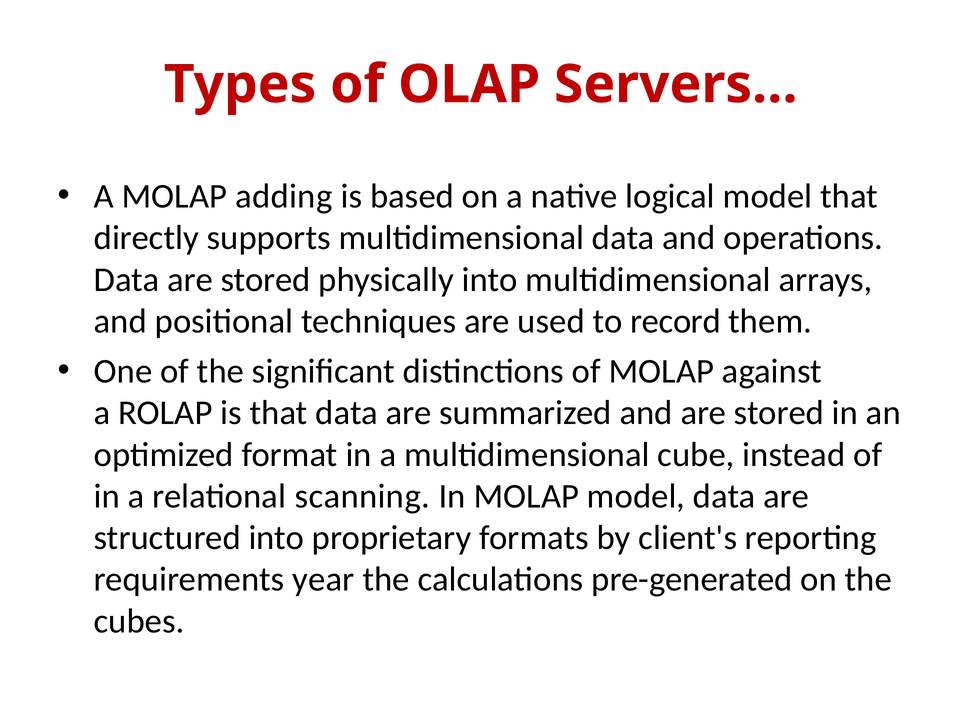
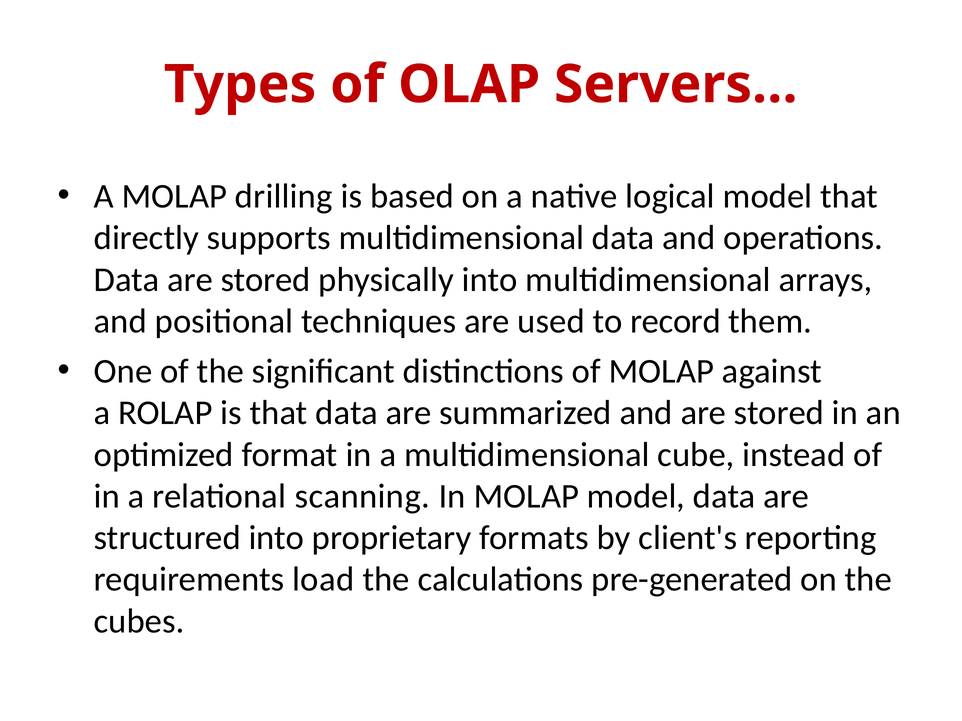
adding: adding -> drilling (284, 196)
year: year -> load (323, 580)
